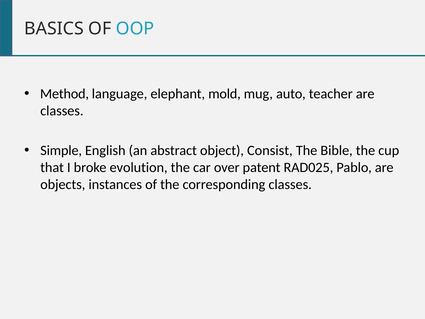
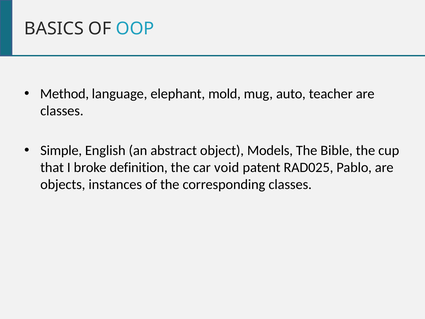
Consist: Consist -> Models (270, 150)
evolution: evolution -> definition (139, 167)
over: over -> void (227, 167)
